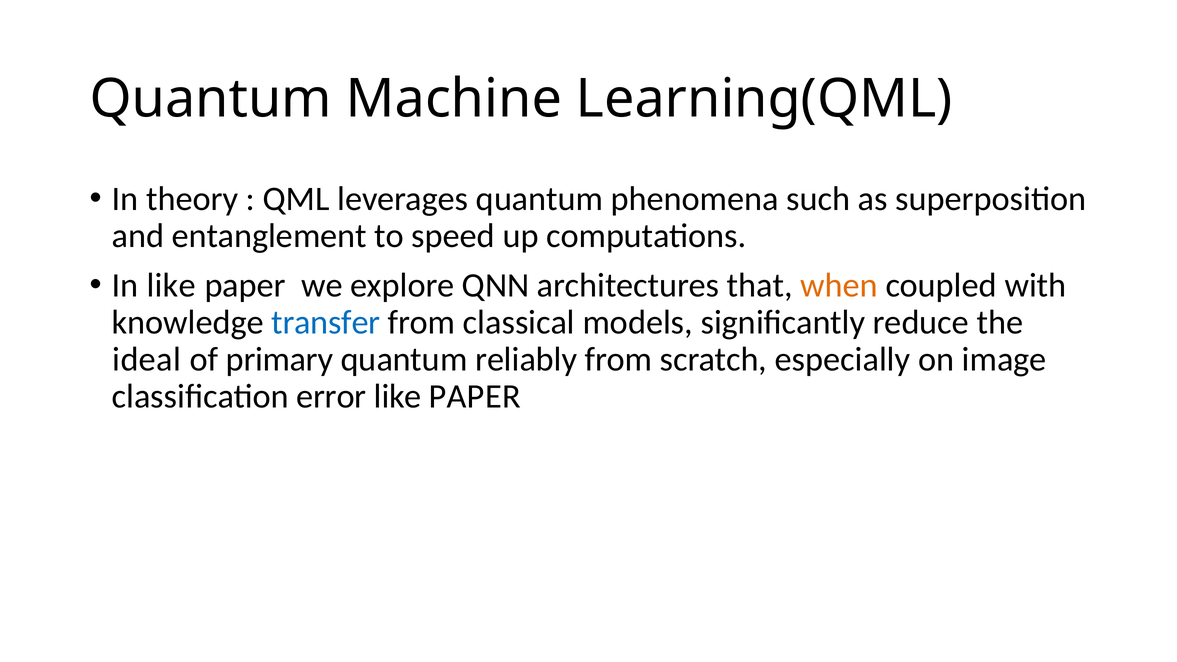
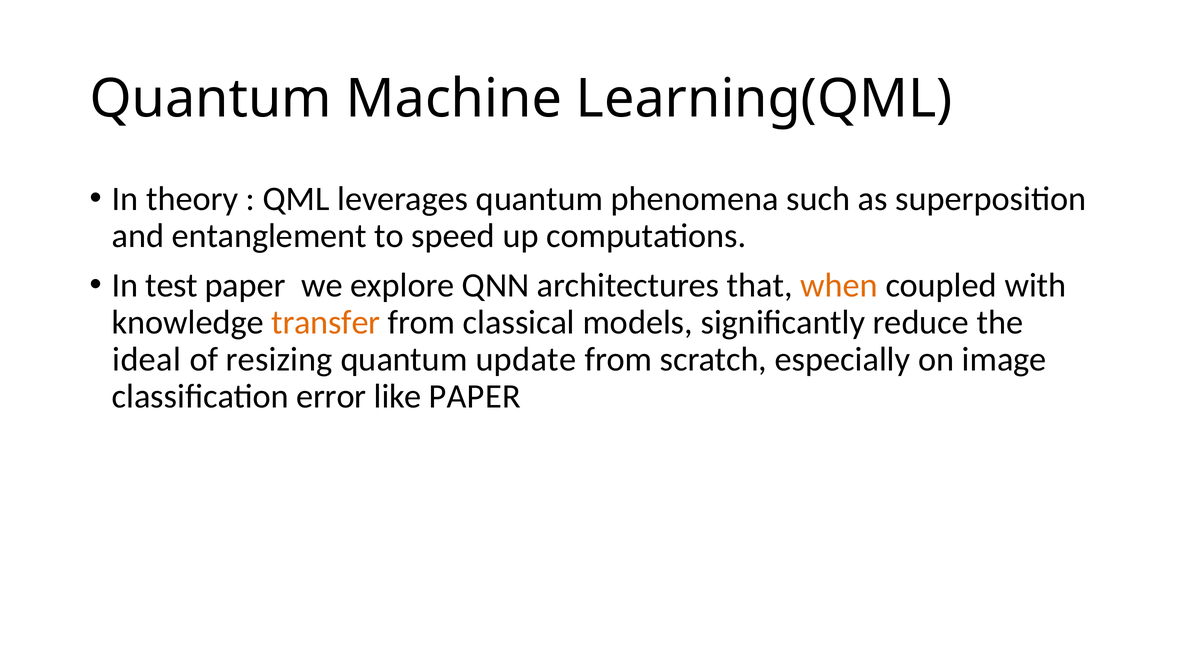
In like: like -> test (172, 285)
transfer colour: blue -> orange (326, 323)
primary: primary -> resizing (279, 360)
reliably: reliably -> update (526, 360)
